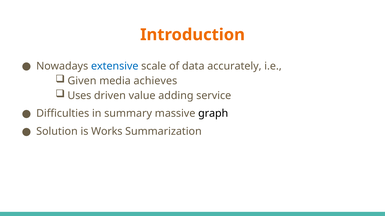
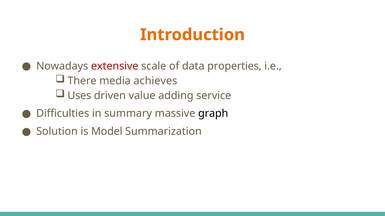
extensive colour: blue -> red (115, 66)
accurately: accurately -> properties (234, 66)
Given: Given -> There (82, 81)
Works: Works -> Model (107, 132)
